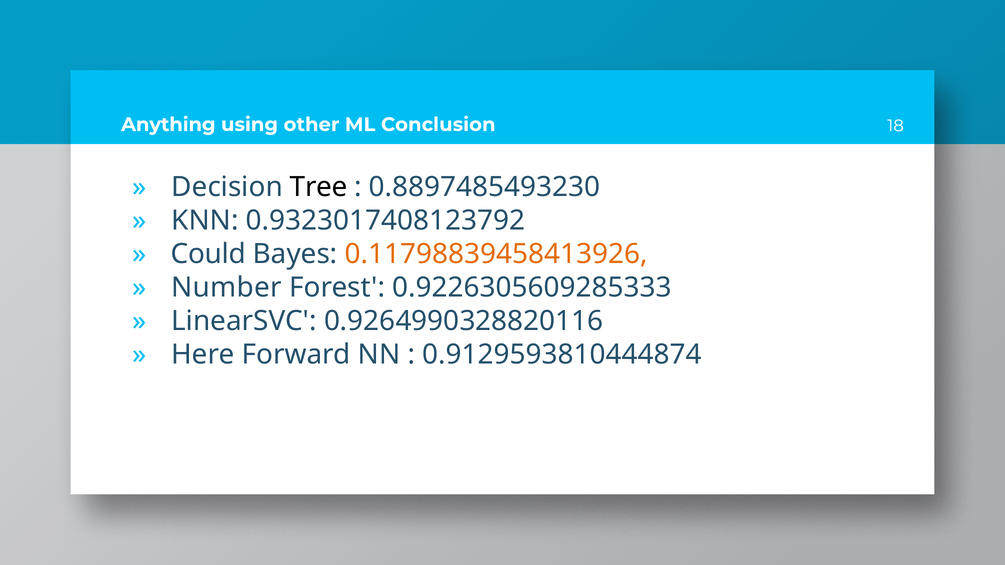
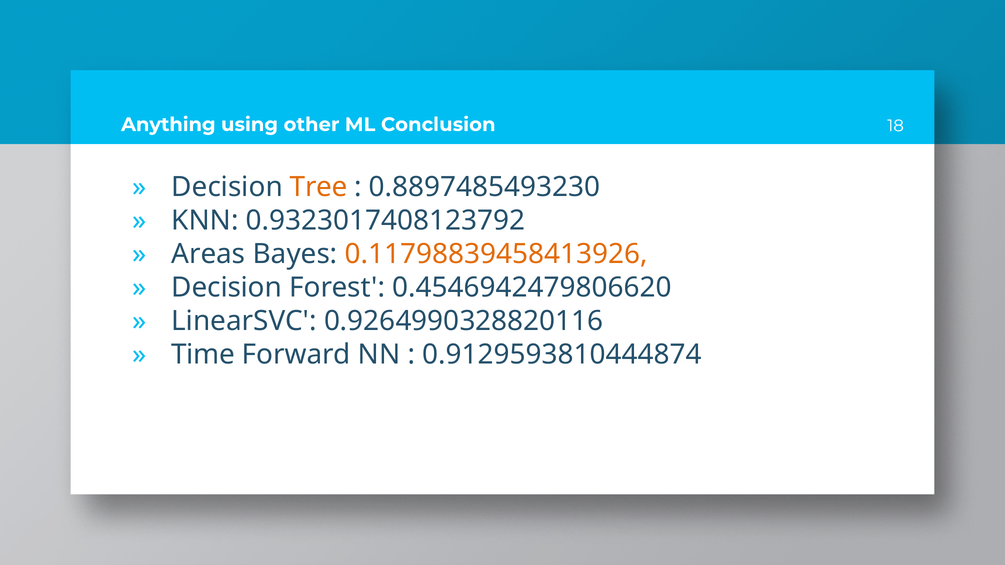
Tree colour: black -> orange (319, 187)
Could: Could -> Areas (208, 254)
Number: Number -> Decision (227, 288)
0.9226305609285333: 0.9226305609285333 -> 0.4546942479806620 (532, 288)
Here: Here -> Time (203, 355)
